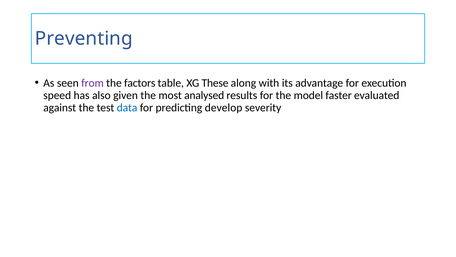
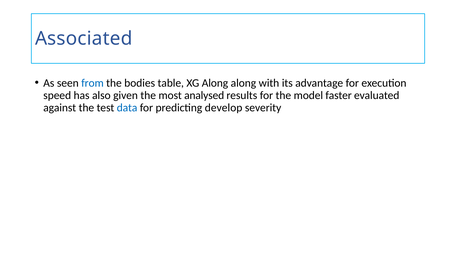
Preventing: Preventing -> Associated (84, 38)
from colour: purple -> blue (92, 83)
factors: factors -> bodies (140, 83)
XG These: These -> Along (215, 83)
